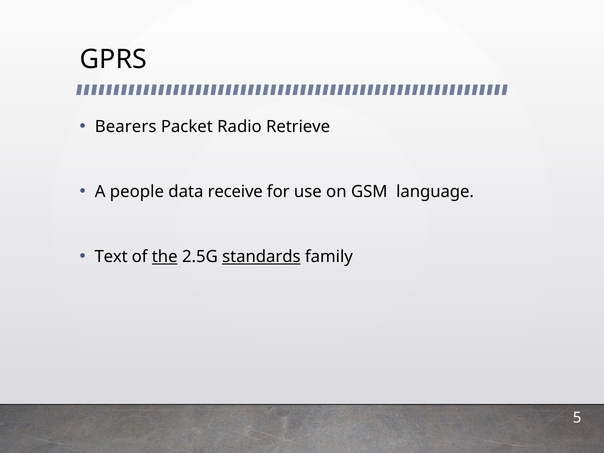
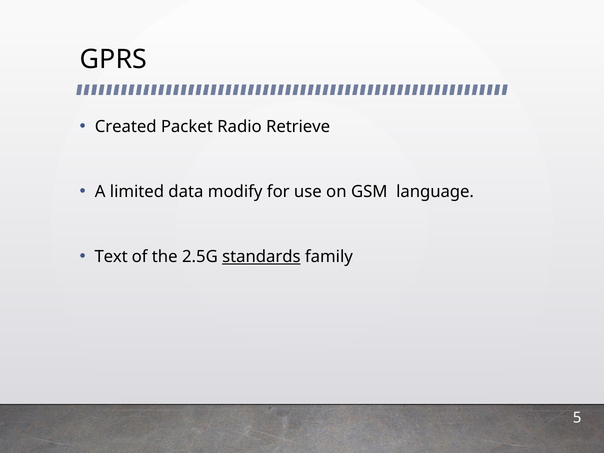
Bearers: Bearers -> Created (126, 127)
people: people -> limited (137, 192)
receive: receive -> modify (235, 192)
the underline: present -> none (165, 257)
